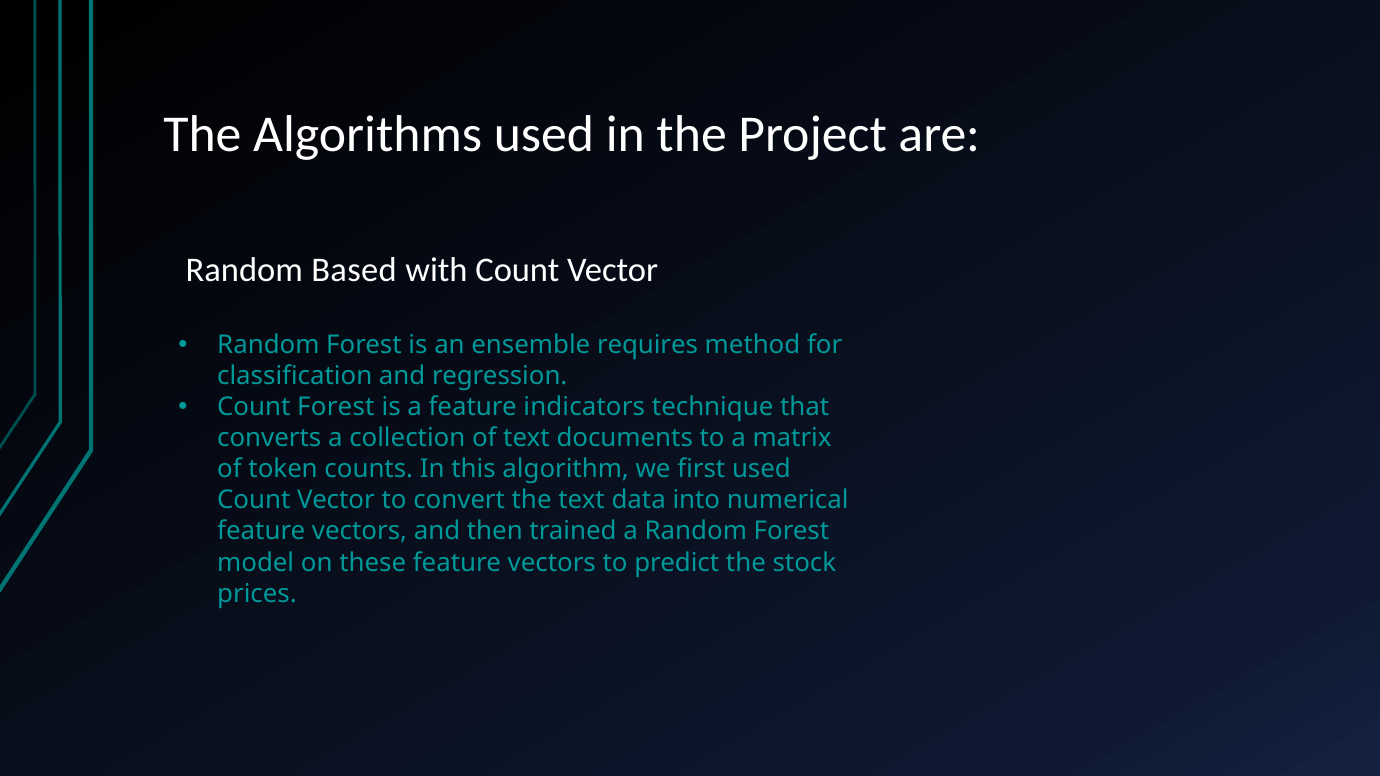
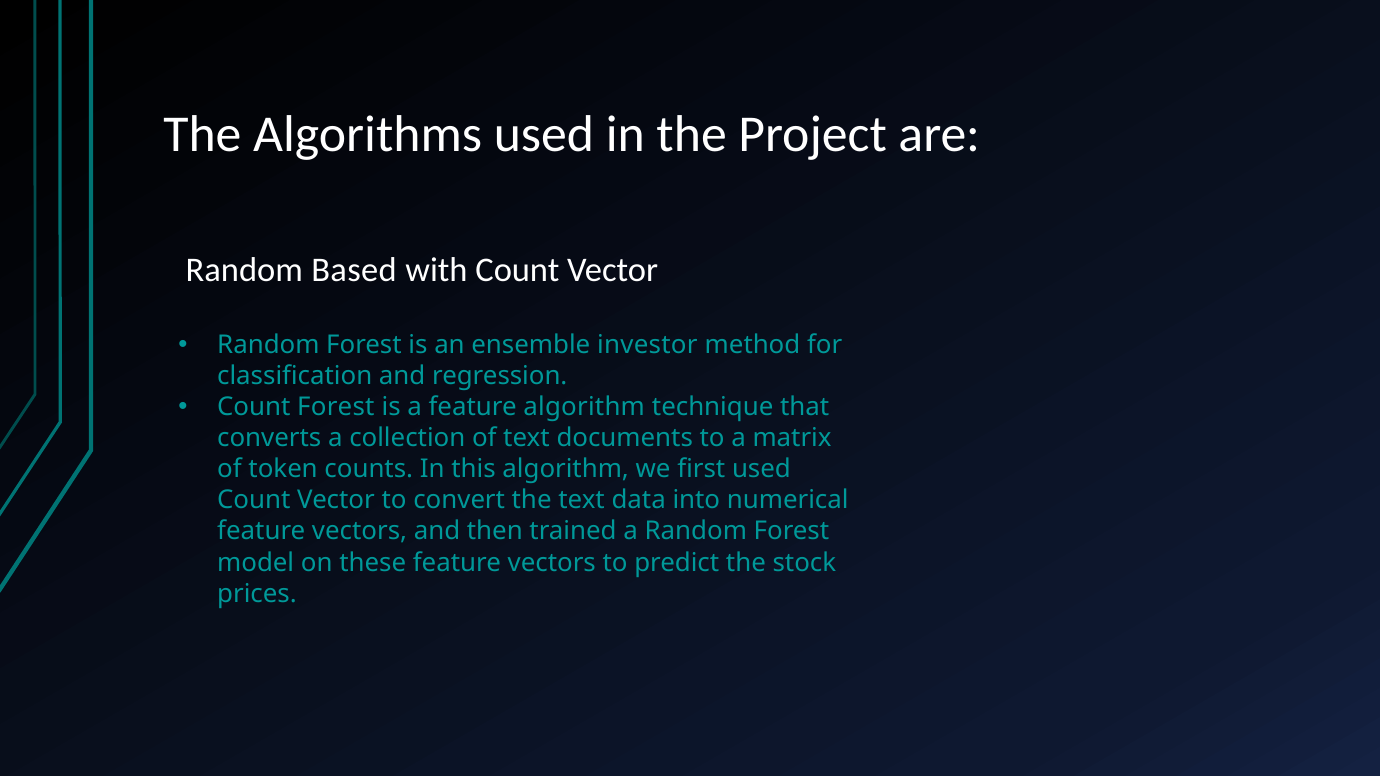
requires: requires -> investor (647, 345)
feature indicators: indicators -> algorithm (584, 408)
